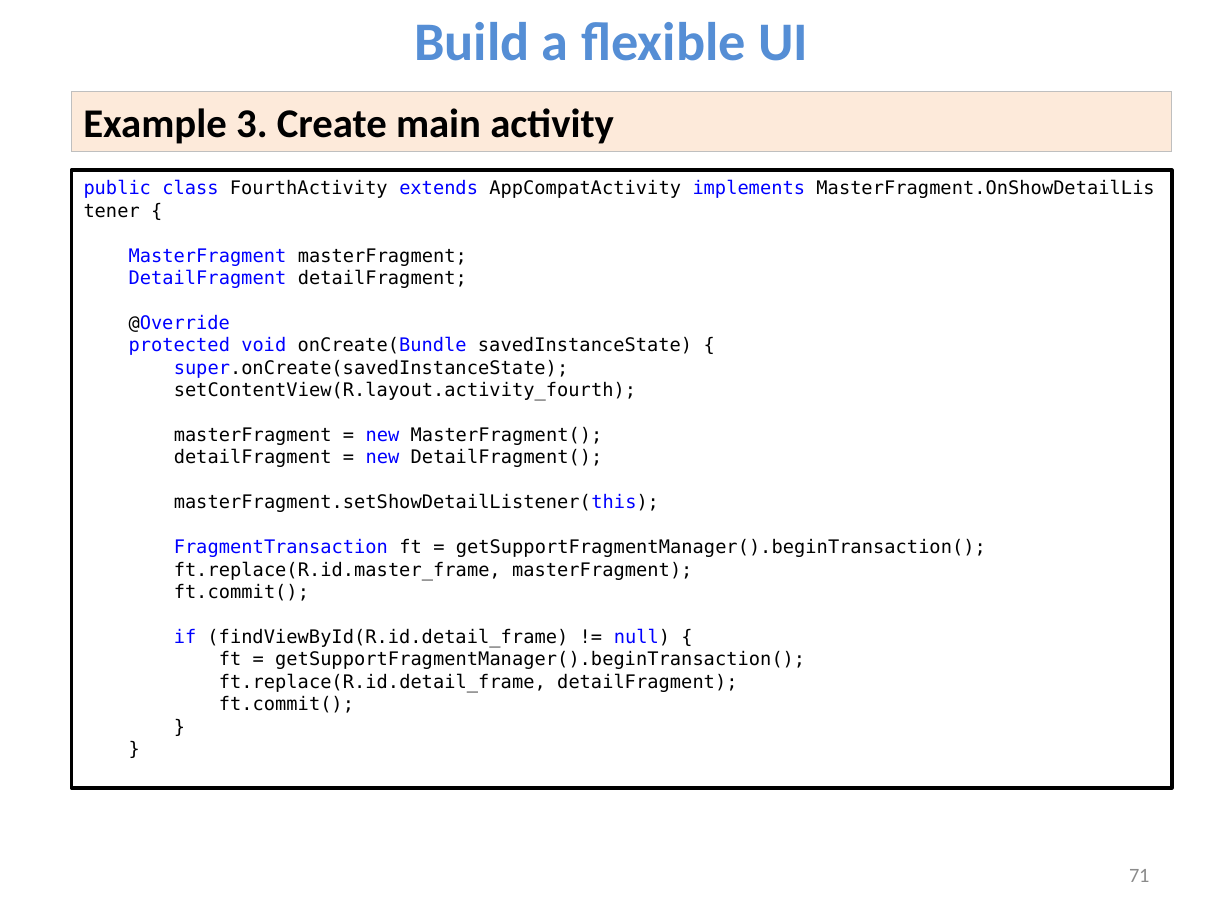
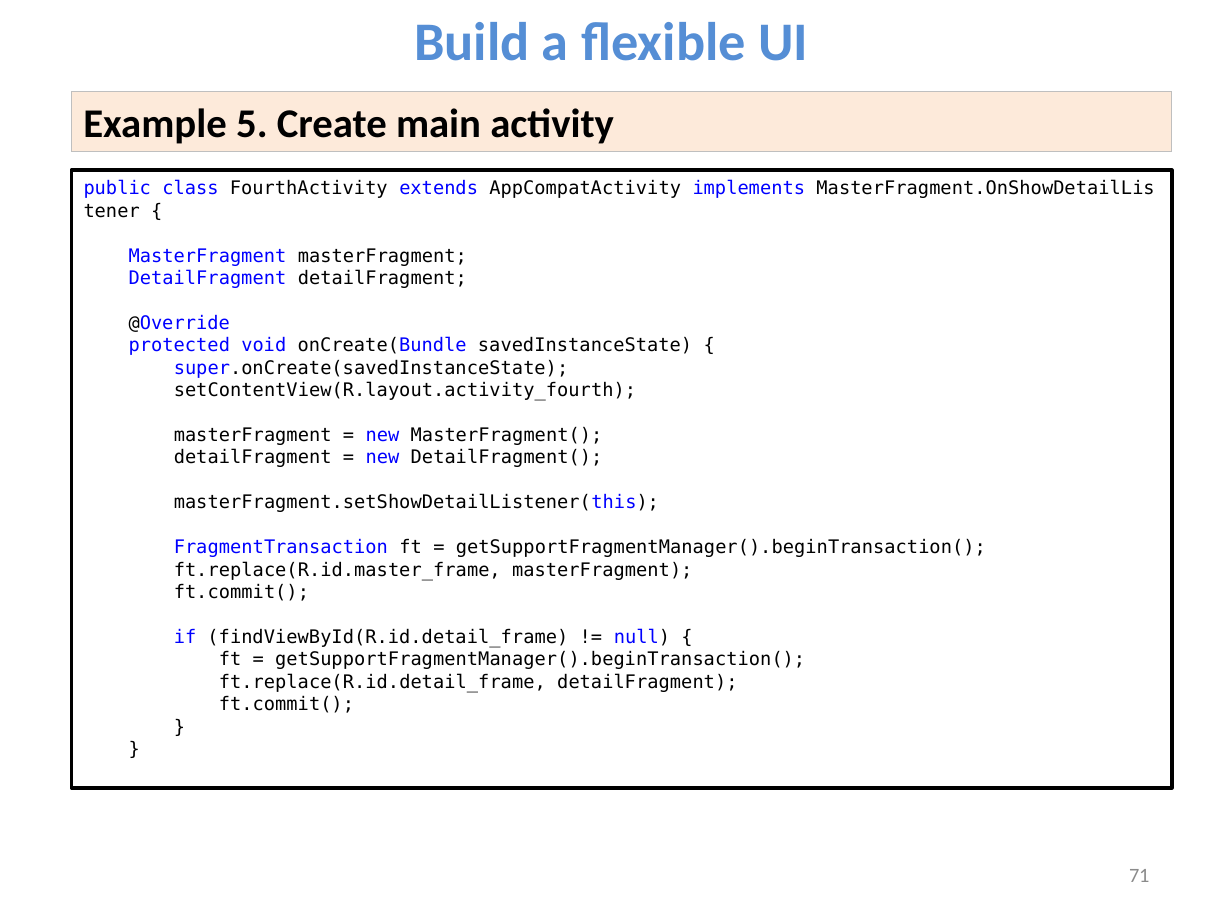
3: 3 -> 5 (252, 124)
